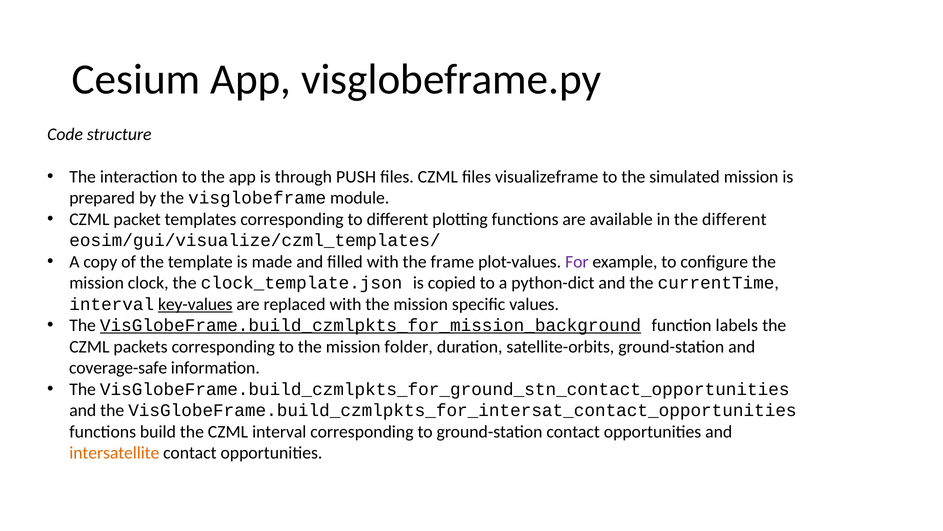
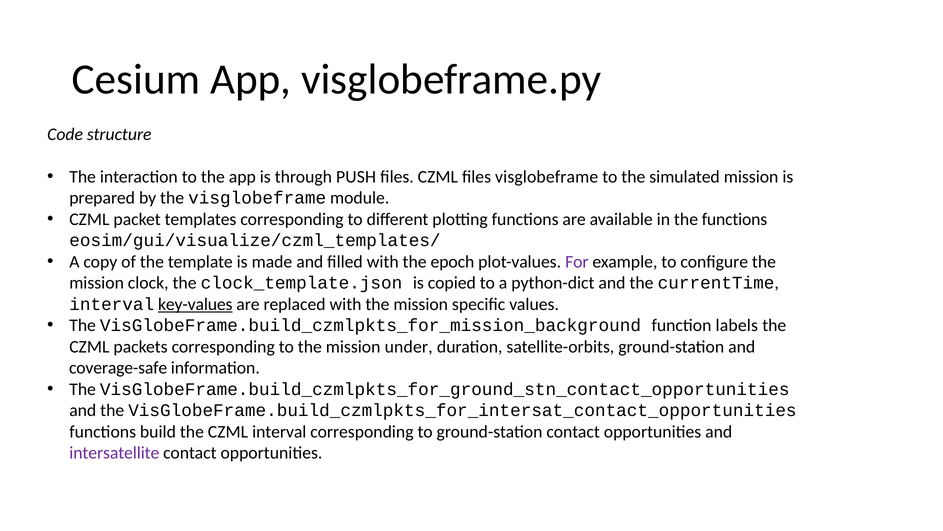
files visualizeframe: visualizeframe -> visglobeframe (547, 177)
the different: different -> functions (735, 219)
frame: frame -> epoch (452, 261)
VisGlobeFrame.build_czmlpkts_for_mission_background underline: present -> none (370, 325)
folder: folder -> under (409, 346)
intersatellite colour: orange -> purple (114, 452)
